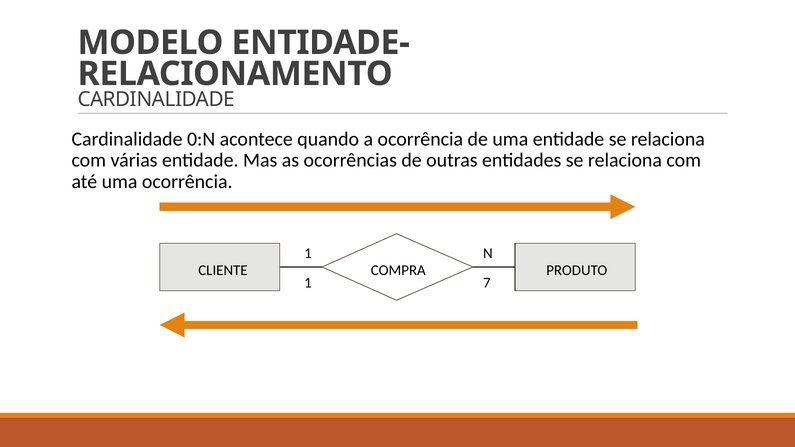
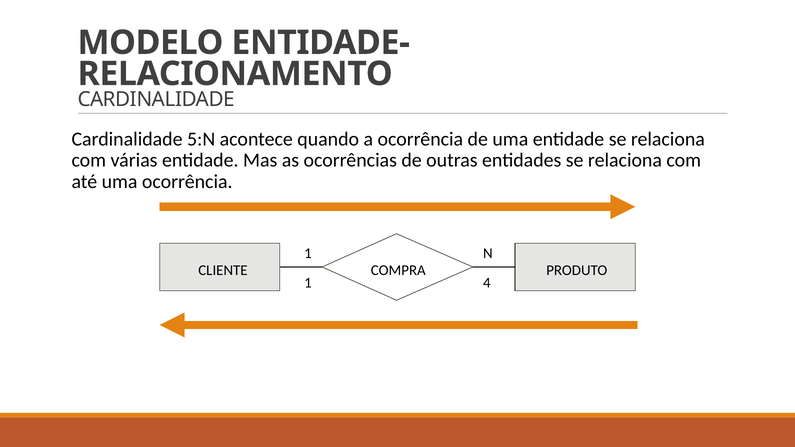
0:N: 0:N -> 5:N (201, 139)
7: 7 -> 4 (487, 283)
